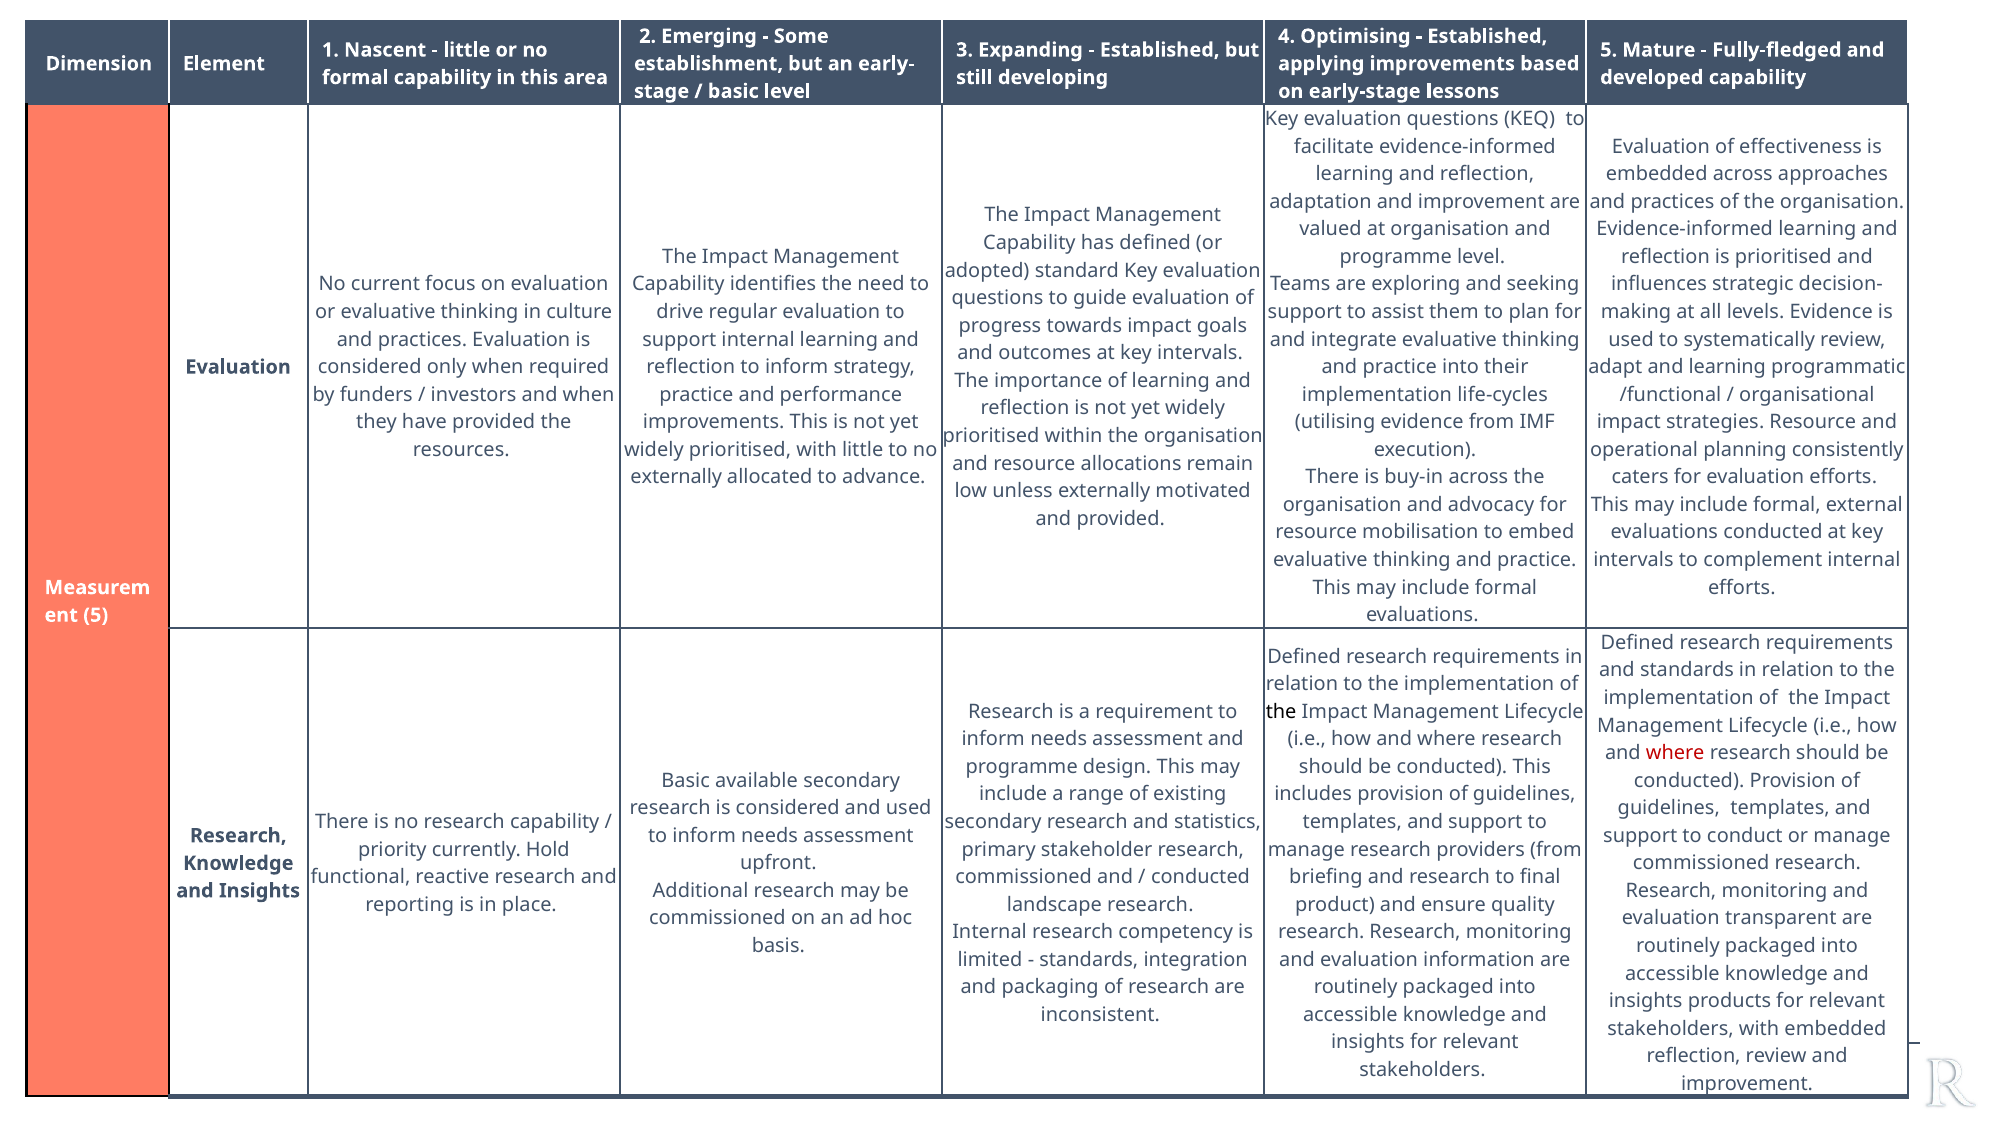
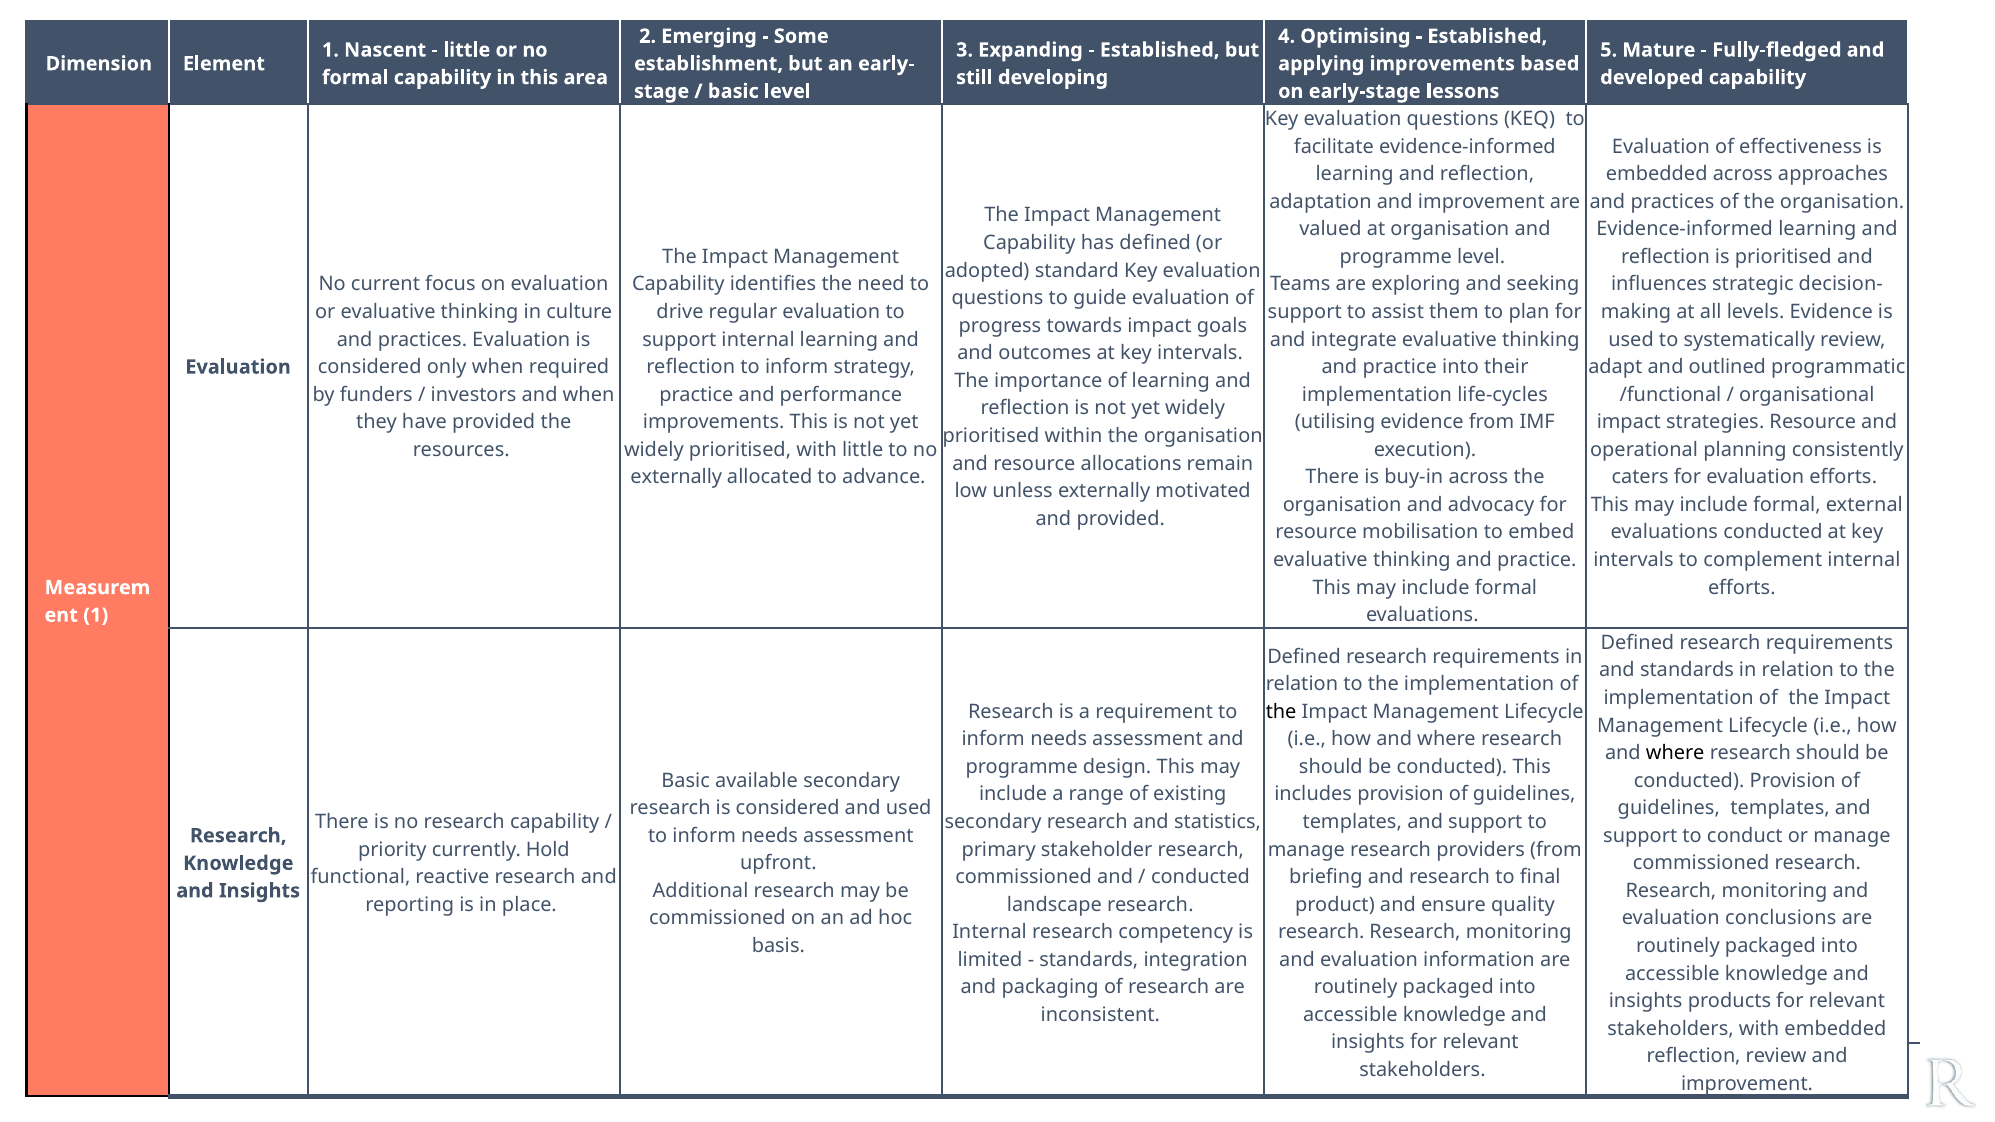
and learning: learning -> outlined (1727, 367)
5: 5 -> 1 (96, 615)
where colour: red -> black (1675, 753)
transparent: transparent -> conclusions (1781, 919)
